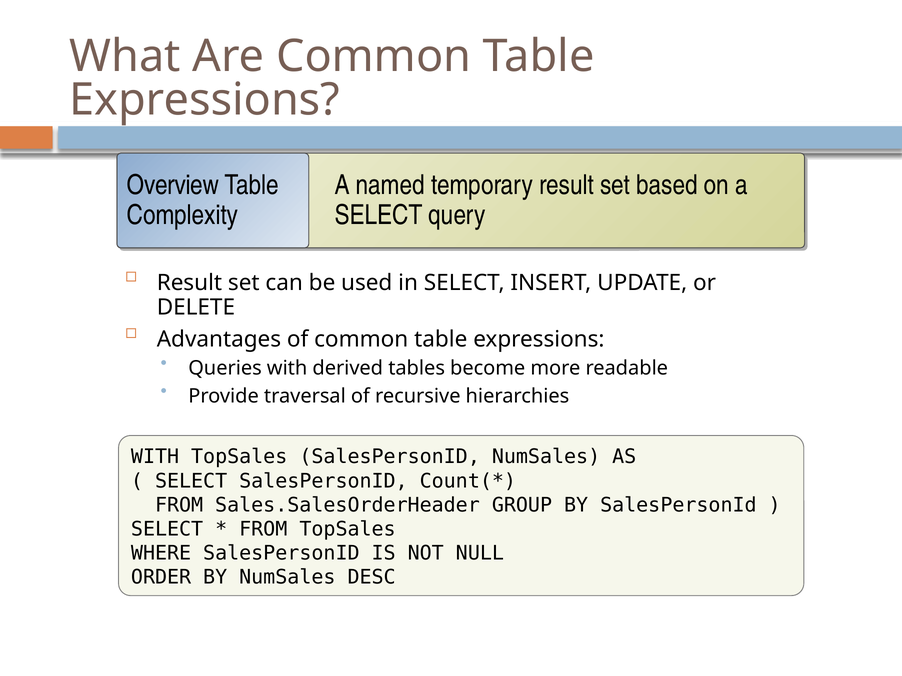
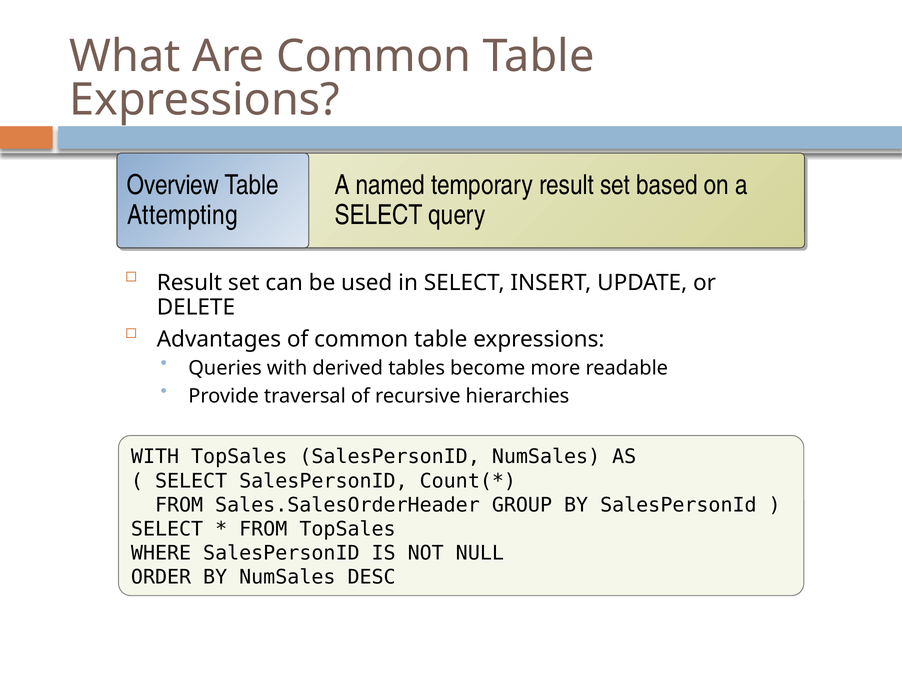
Complexity: Complexity -> Attempting (182, 215)
